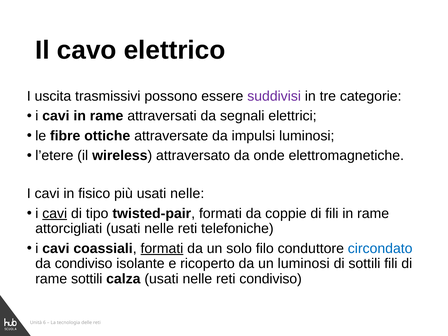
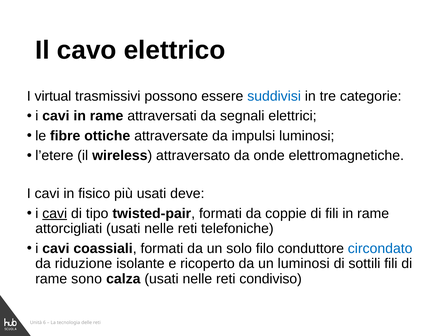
uscita: uscita -> virtual (53, 96)
suddivisi colour: purple -> blue (274, 96)
più usati nelle: nelle -> deve (187, 194)
formati underline: present -> none (162, 249)
da condiviso: condiviso -> riduzione (84, 264)
rame sottili: sottili -> sono (87, 279)
